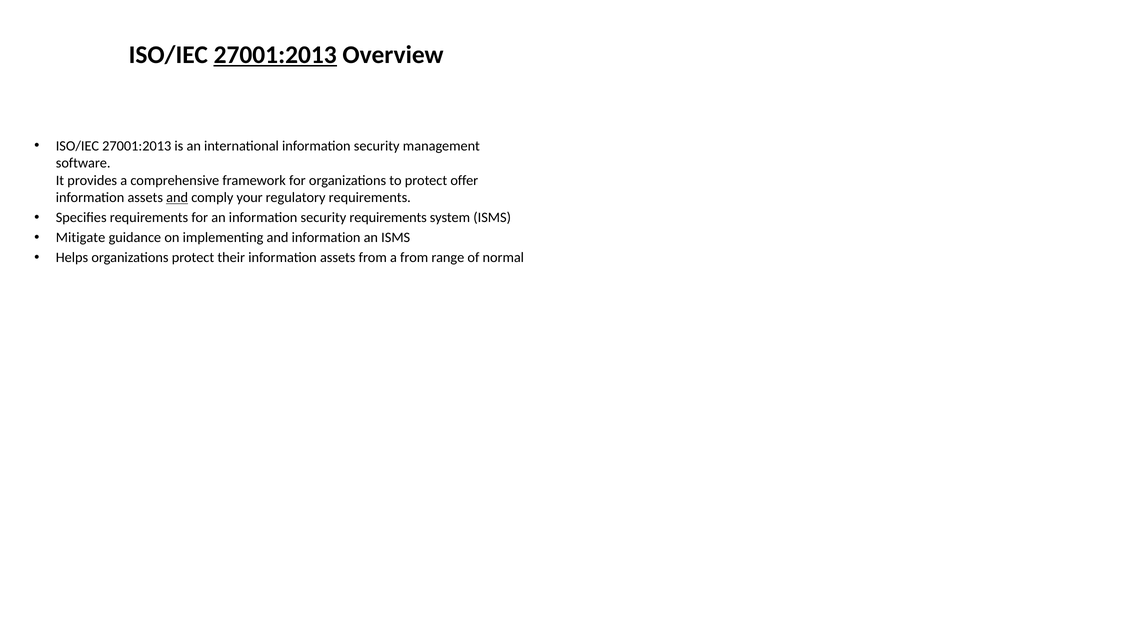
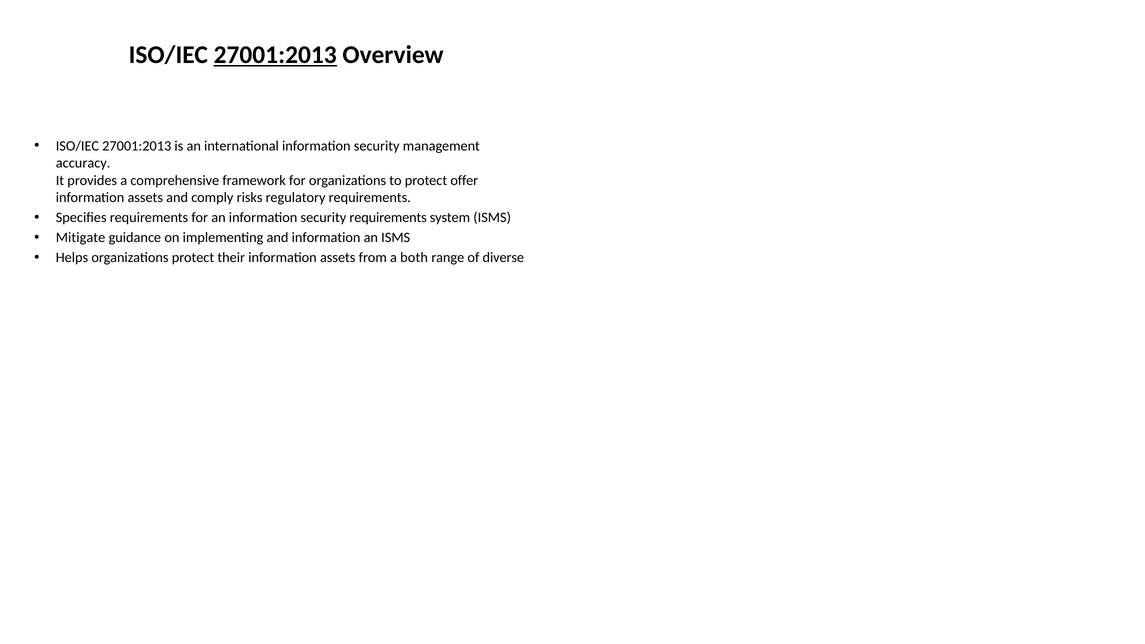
software: software -> accuracy (83, 163)
and underline: present -> none (177, 198)
your: your -> risks (250, 198)
a from: from -> both (414, 258)
normal: normal -> diverse (503, 258)
